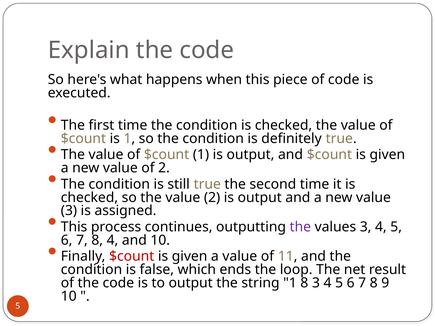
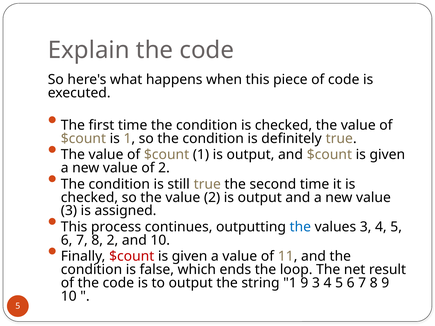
the colour: purple -> blue (300, 227)
8 4: 4 -> 2 (112, 240)
1 8: 8 -> 9 (304, 283)
